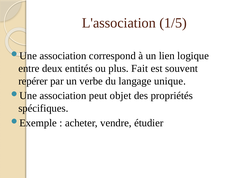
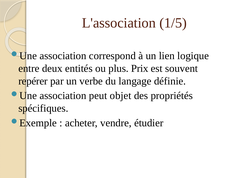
Fait: Fait -> Prix (140, 68)
unique: unique -> définie (170, 81)
